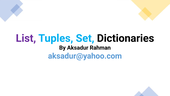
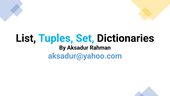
List colour: purple -> black (26, 38)
